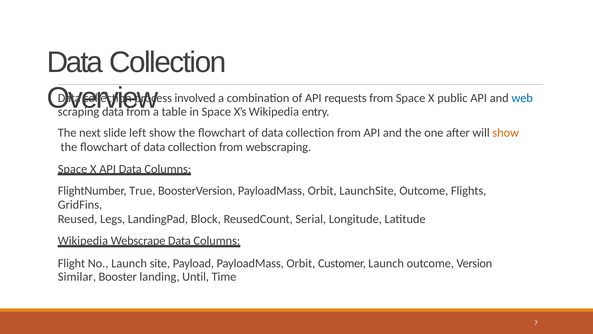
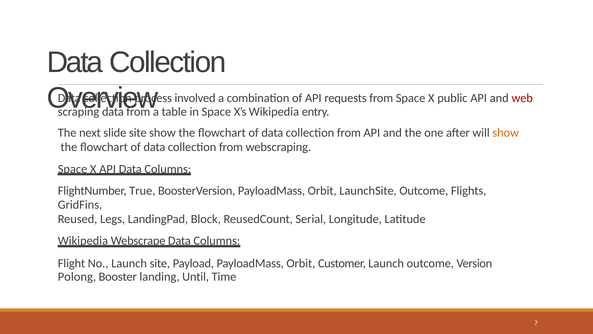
web colour: blue -> red (522, 98)
slide left: left -> site (138, 133)
Similar: Similar -> Polong (77, 276)
